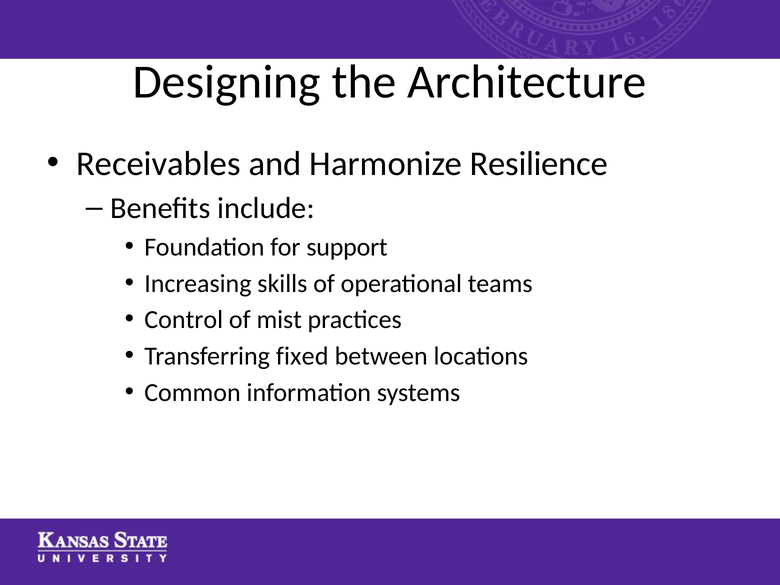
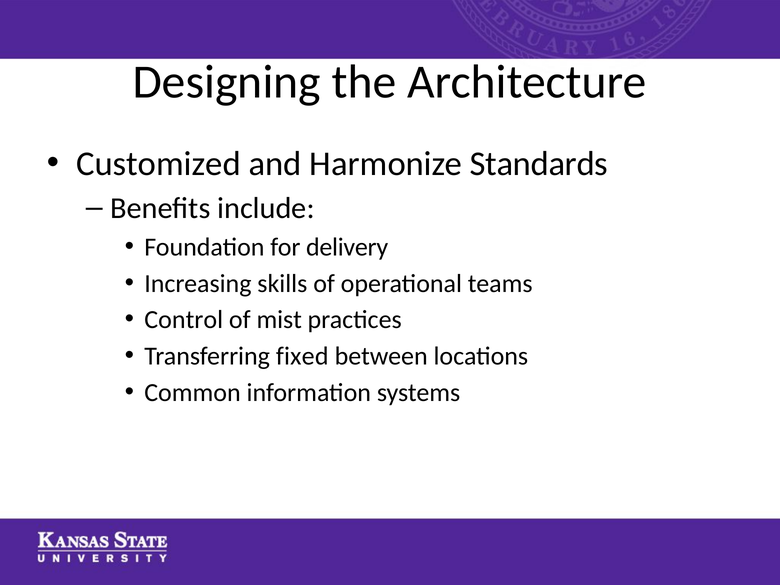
Receivables: Receivables -> Customized (158, 164)
Resilience: Resilience -> Standards (539, 164)
support: support -> delivery (347, 247)
